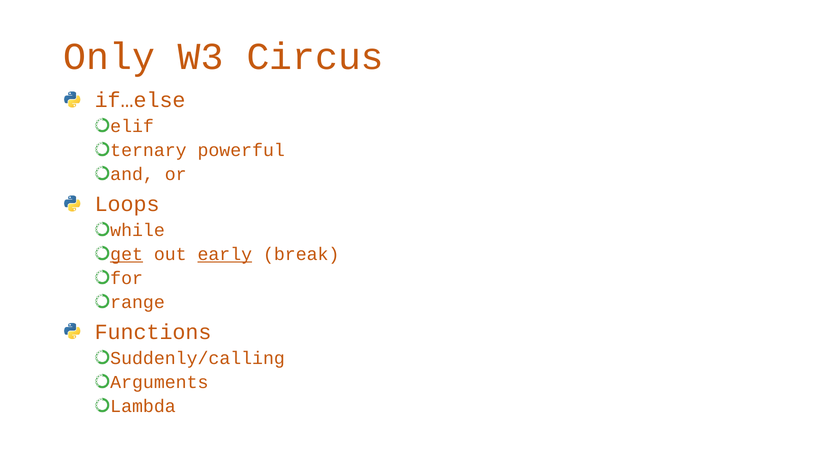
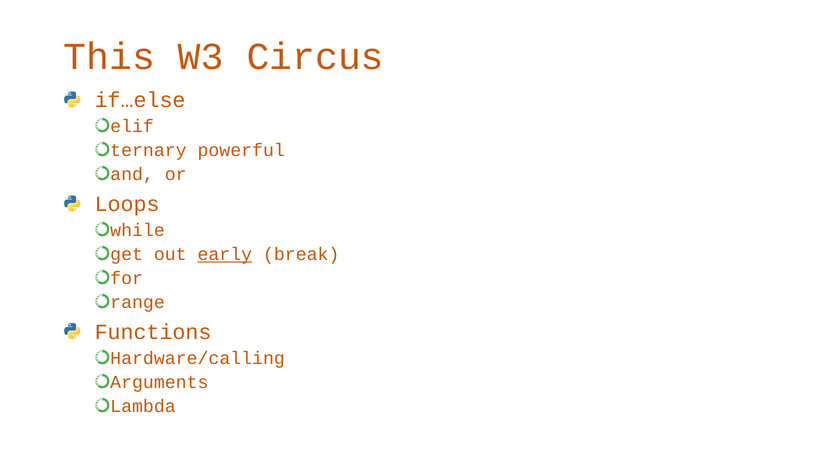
Only: Only -> This (109, 57)
get underline: present -> none (127, 254)
Suddenly/calling: Suddenly/calling -> Hardware/calling (198, 358)
